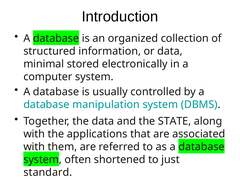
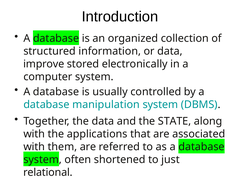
minimal: minimal -> improve (44, 64)
standard: standard -> relational (48, 172)
